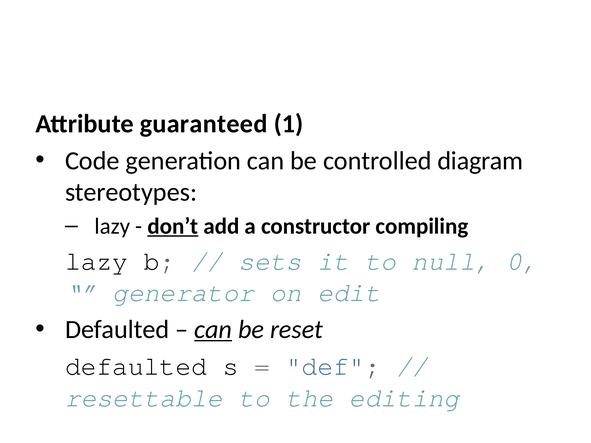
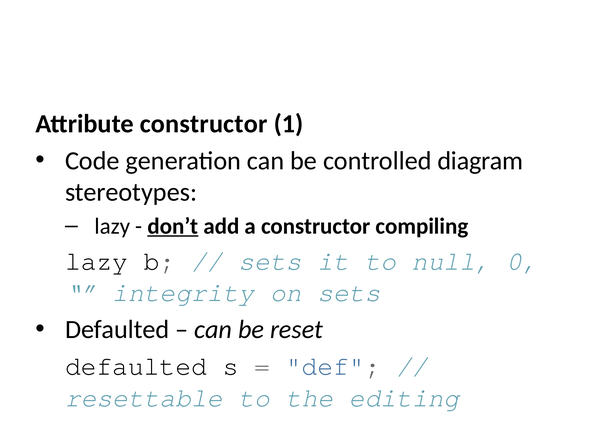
Attribute guaranteed: guaranteed -> constructor (204, 124)
generator: generator -> integrity (183, 293)
on edit: edit -> sets (349, 293)
can underline: present -> none (213, 330)
